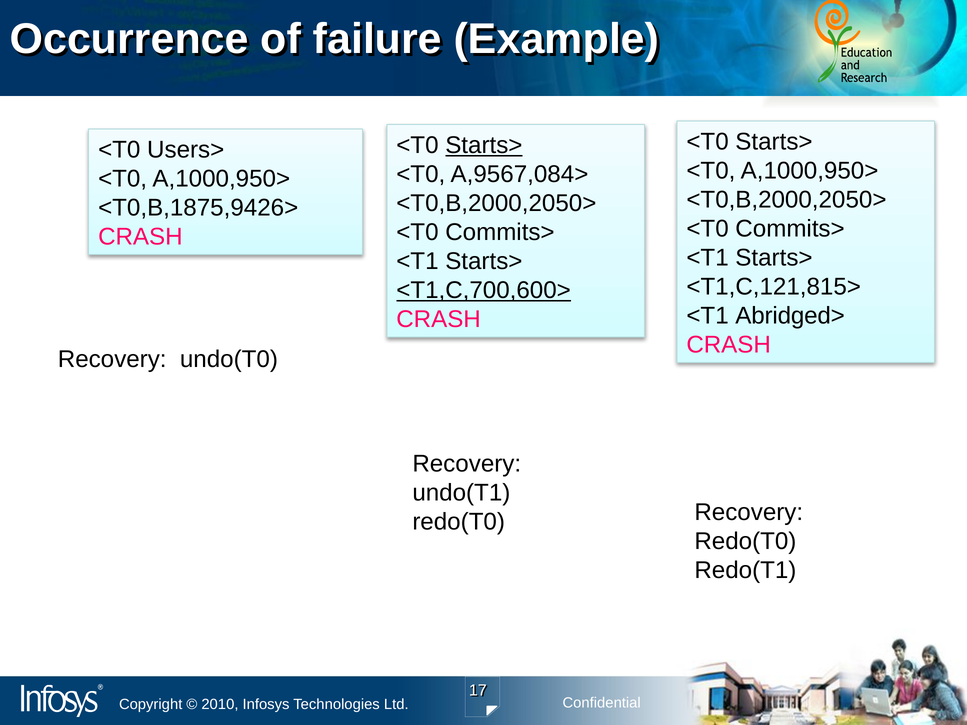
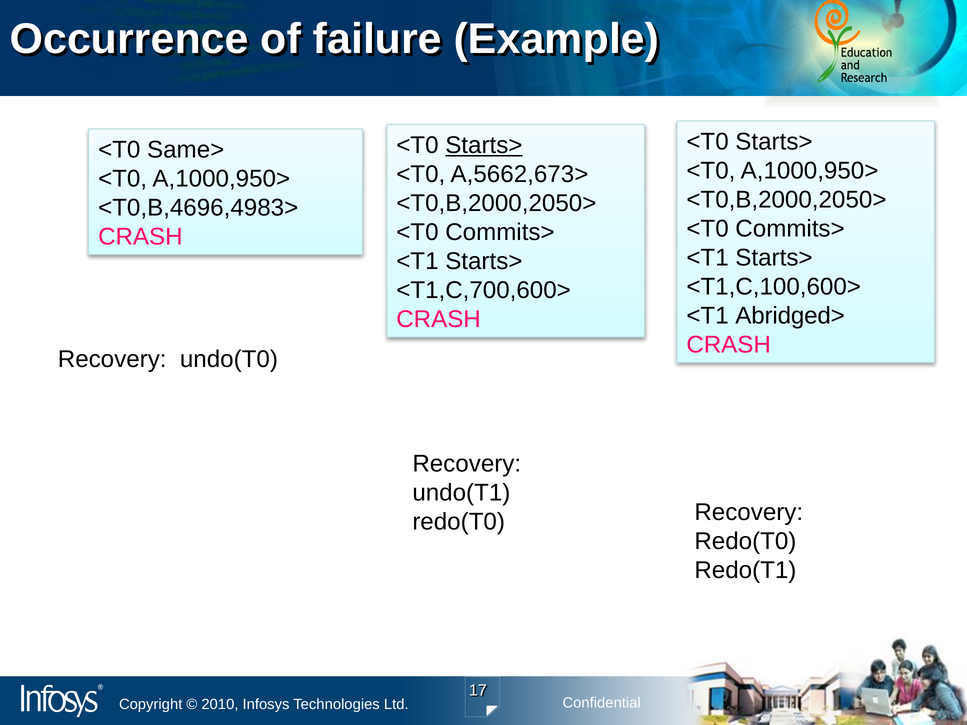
Users>: Users> -> Same> (186, 150)
A,9567,084>: A,9567,084> -> A,5662,673> (519, 174)
<T0,B,1875,9426>: <T0,B,1875,9426> -> <T0,B,4696,4983> (198, 208)
<T1,C,121,815>: <T1,C,121,815> -> <T1,C,100,600> (774, 287)
<T1,C,700,600> underline: present -> none (484, 290)
